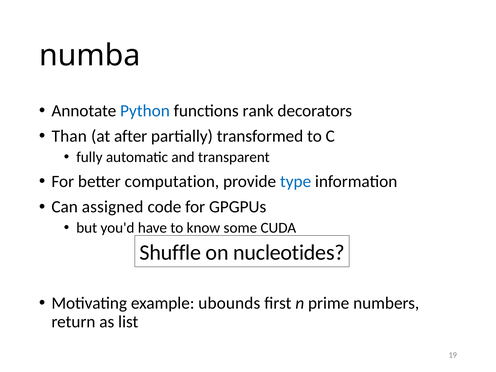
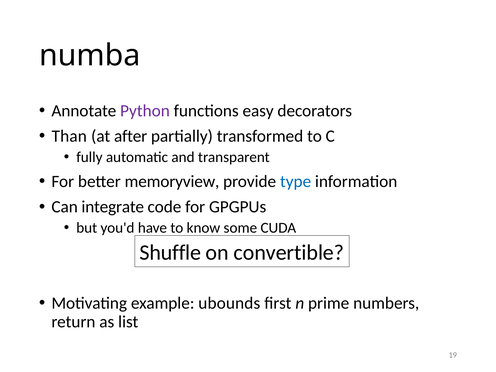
Python colour: blue -> purple (145, 111)
rank: rank -> easy (258, 111)
computation: computation -> memoryview (172, 181)
assigned: assigned -> integrate (113, 207)
nucleotides: nucleotides -> convertible (289, 253)
